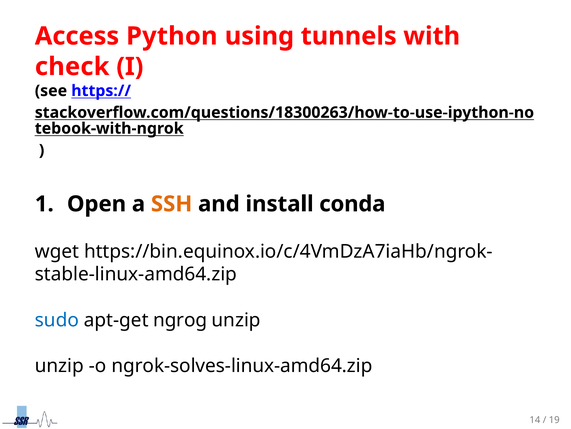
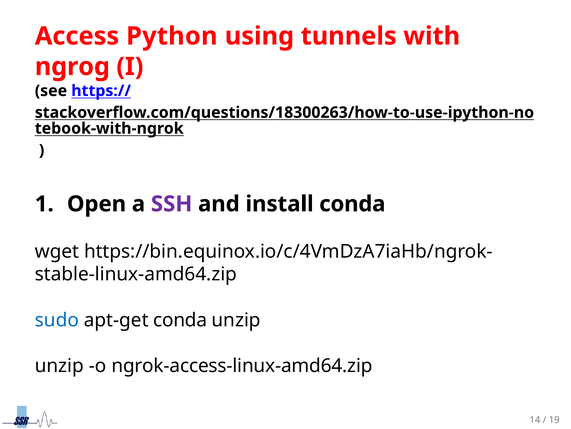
check: check -> ngrog (72, 67)
SSH colour: orange -> purple (172, 204)
apt-get ngrog: ngrog -> conda (180, 320)
ngrok-solves-linux-amd64.zip: ngrok-solves-linux-amd64.zip -> ngrok-access-linux-amd64.zip (242, 365)
